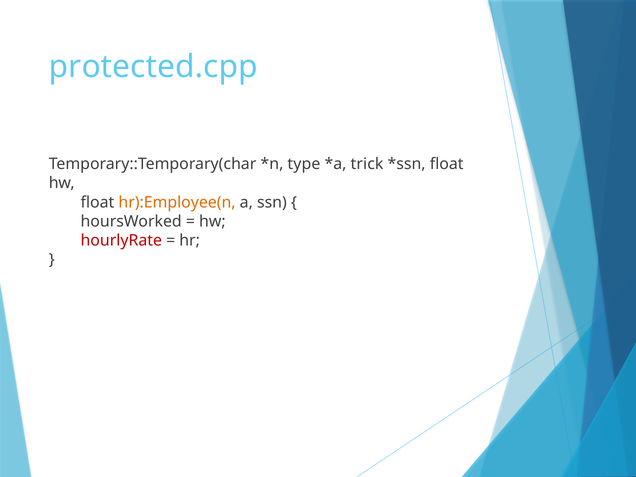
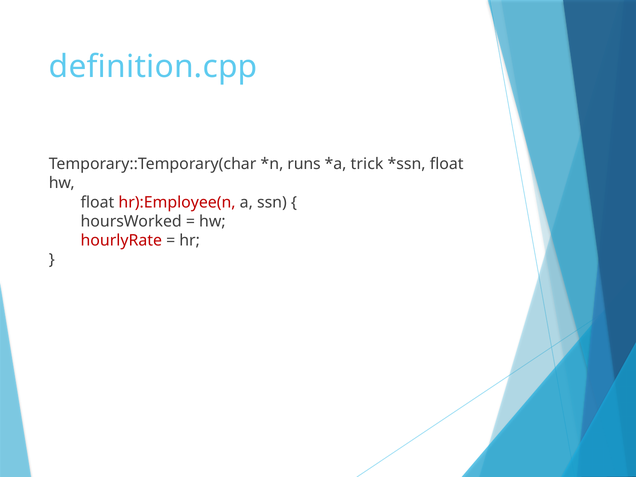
protected.cpp: protected.cpp -> definition.cpp (153, 67)
type: type -> runs (304, 164)
hr):Employee(n colour: orange -> red (177, 202)
